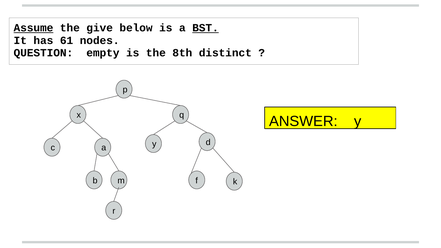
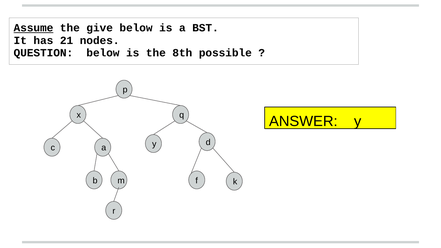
BST underline: present -> none (205, 28)
61: 61 -> 21 (67, 40)
QUESTION empty: empty -> below (103, 53)
distinct: distinct -> possible (225, 53)
